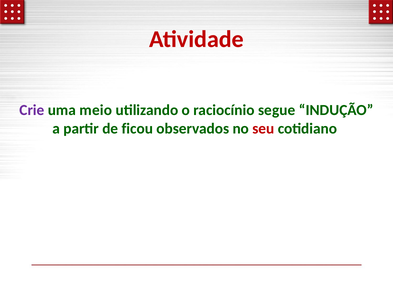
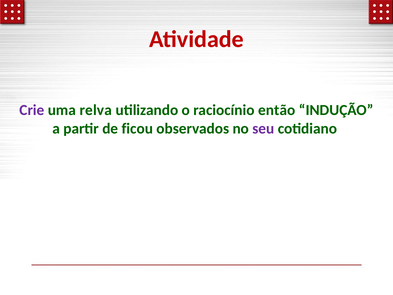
meio: meio -> relva (96, 110)
segue: segue -> então (277, 110)
seu colour: red -> purple (263, 128)
